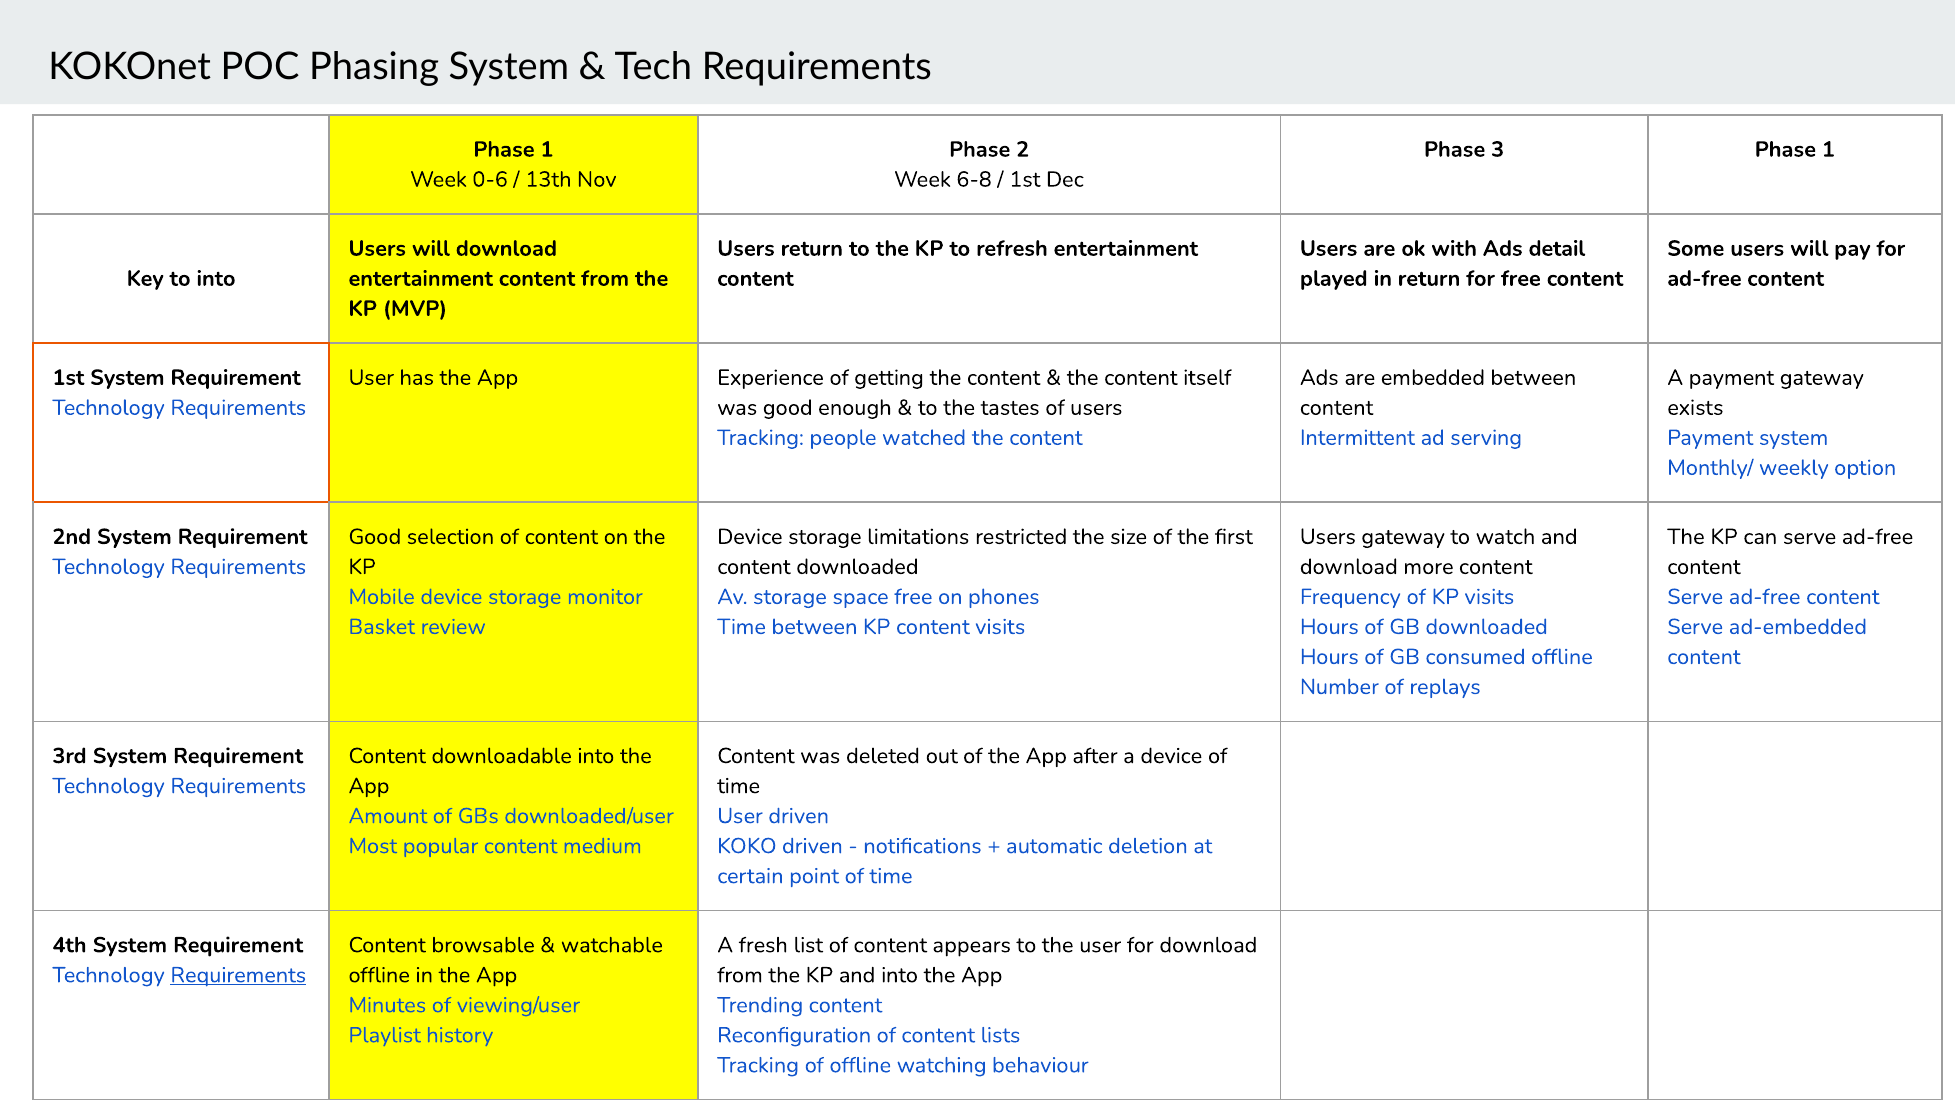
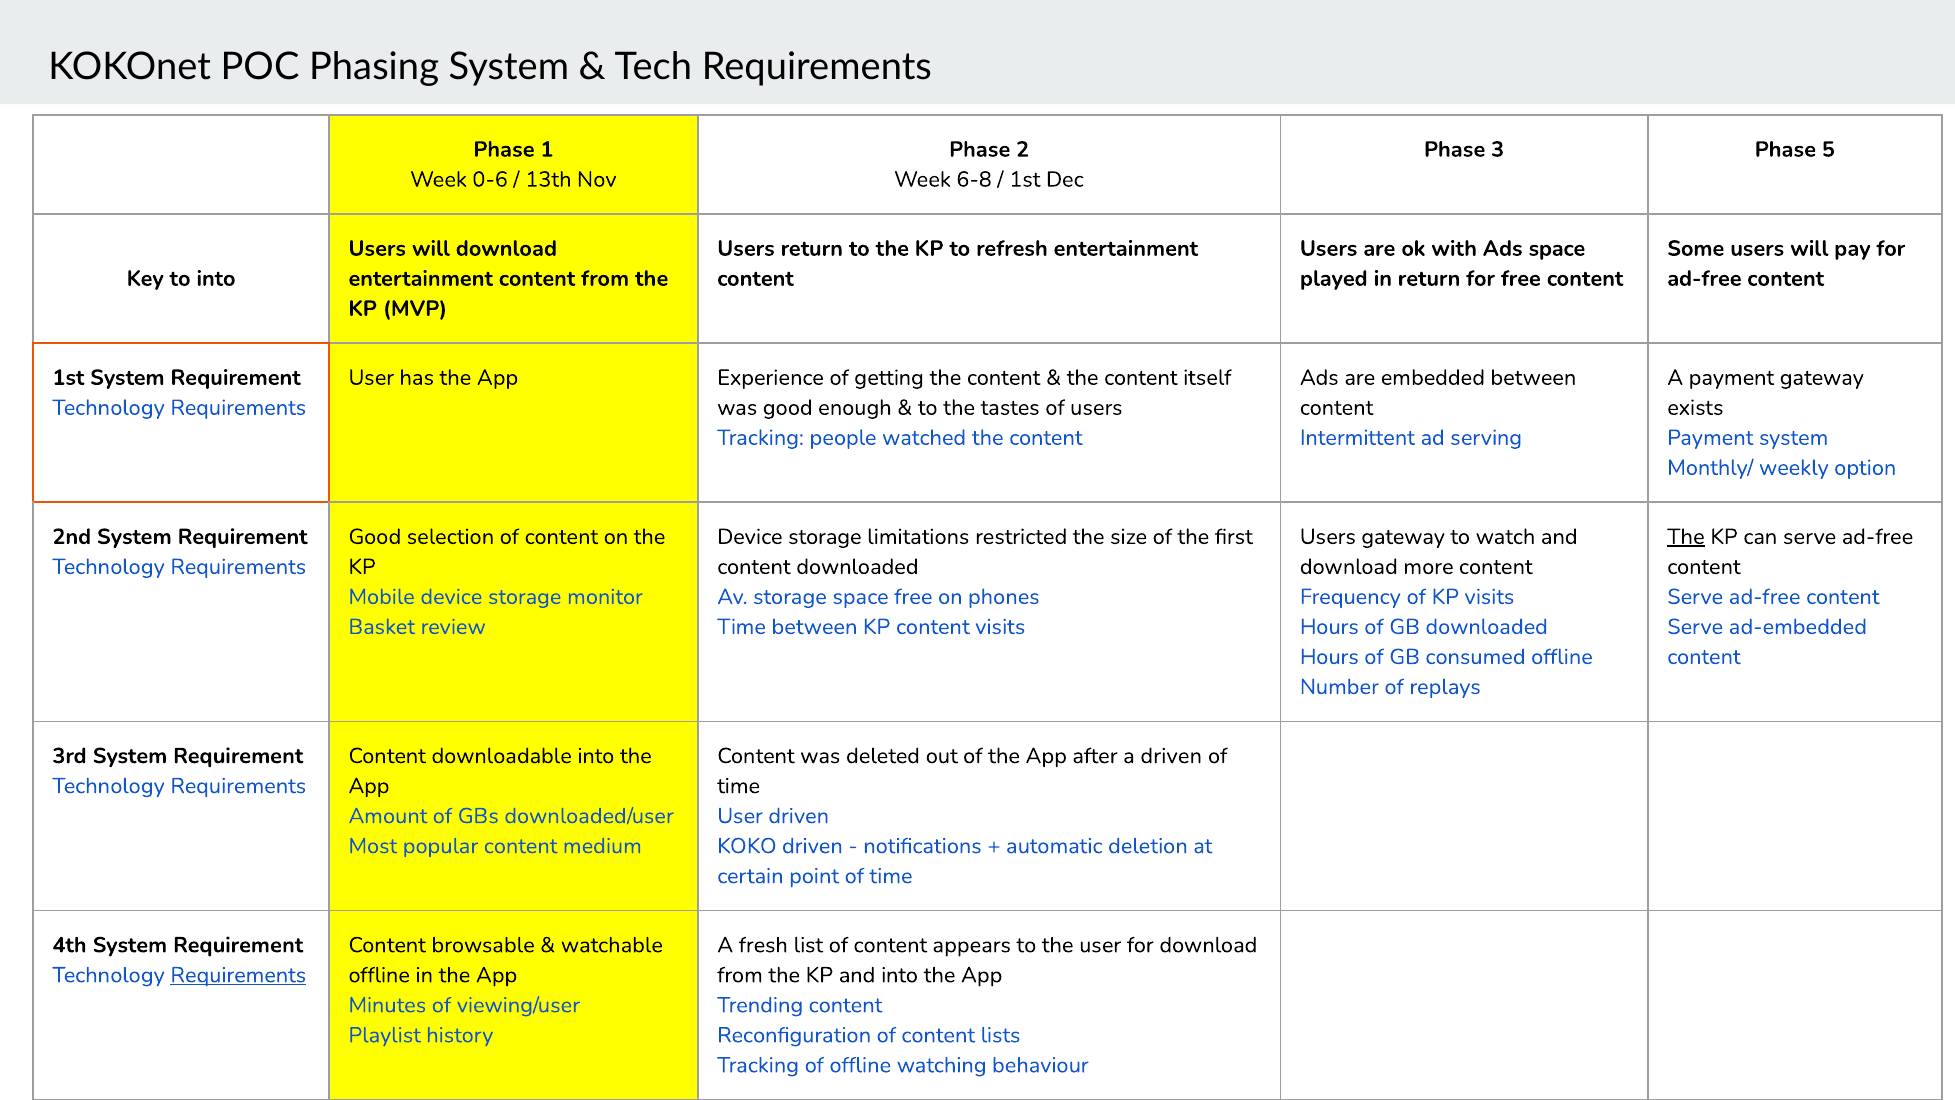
3 Phase 1: 1 -> 5 (1828, 149)
Ads detail: detail -> space (1557, 248)
The underline: none -> present (1686, 537)
a device: device -> driven (1171, 756)
